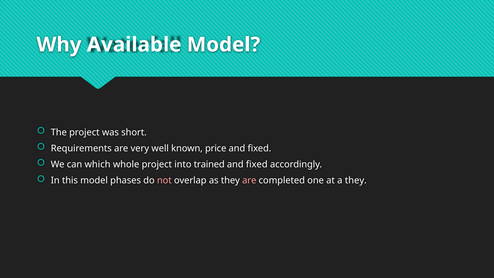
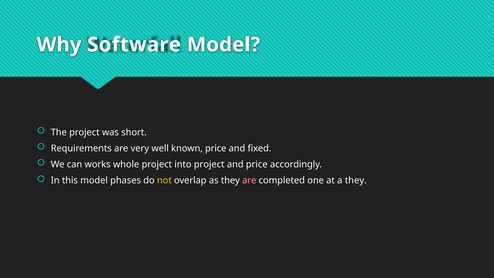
Available: Available -> Software (134, 45)
which: which -> works (98, 164)
into trained: trained -> project (209, 164)
fixed: fixed -> price (257, 164)
not colour: pink -> yellow (164, 180)
